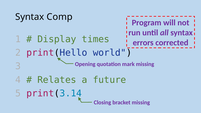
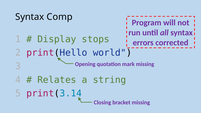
times: times -> stops (96, 39)
future: future -> string (110, 80)
